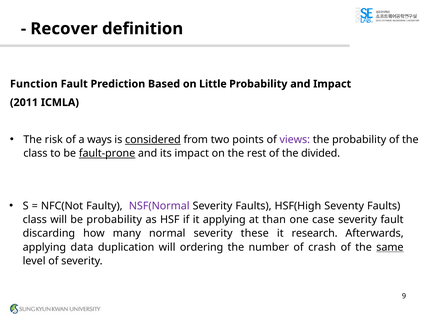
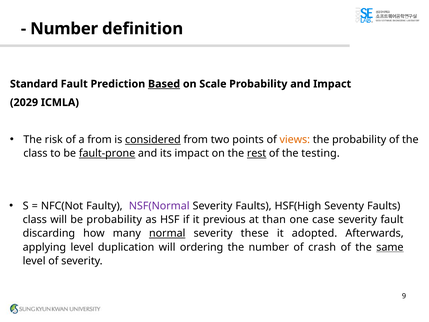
Recover: Recover -> Number (64, 29)
Function: Function -> Standard (34, 84)
Based underline: none -> present (164, 84)
Little: Little -> Scale (213, 84)
2011: 2011 -> 2029 (24, 102)
a ways: ways -> from (100, 139)
views colour: purple -> orange (295, 139)
rest underline: none -> present (257, 153)
divided: divided -> testing (320, 153)
it applying: applying -> previous (224, 220)
normal underline: none -> present (167, 233)
research: research -> adopted (315, 233)
applying data: data -> level (82, 247)
